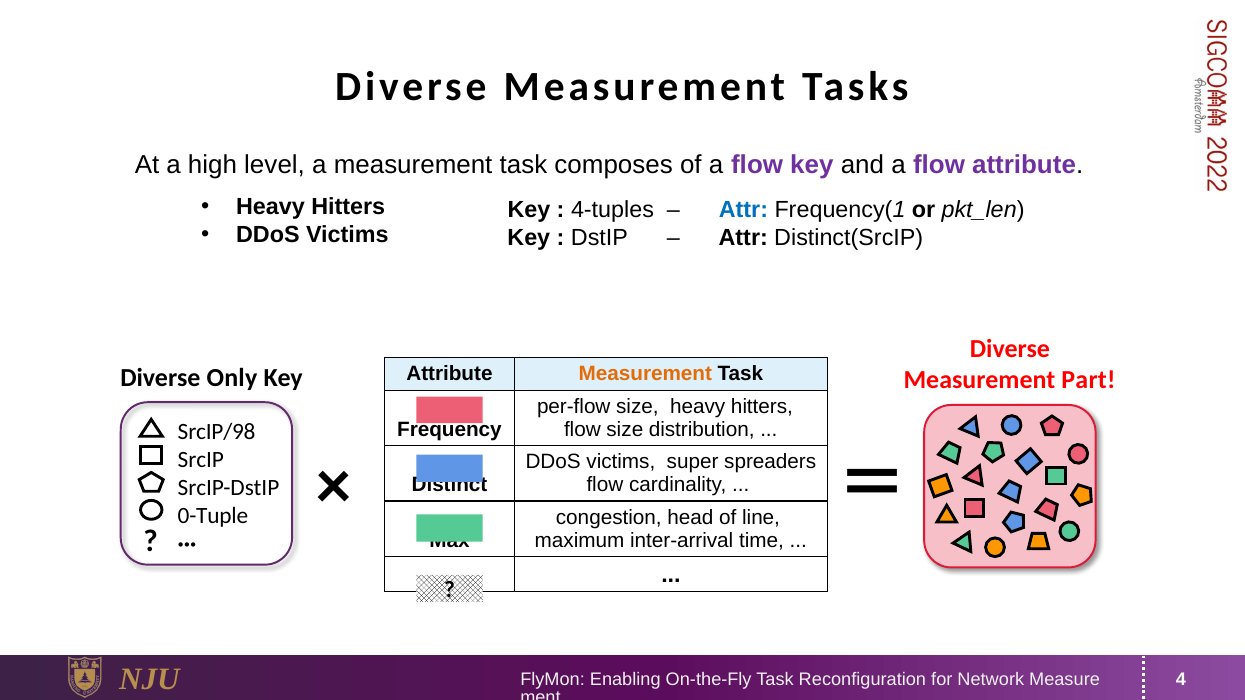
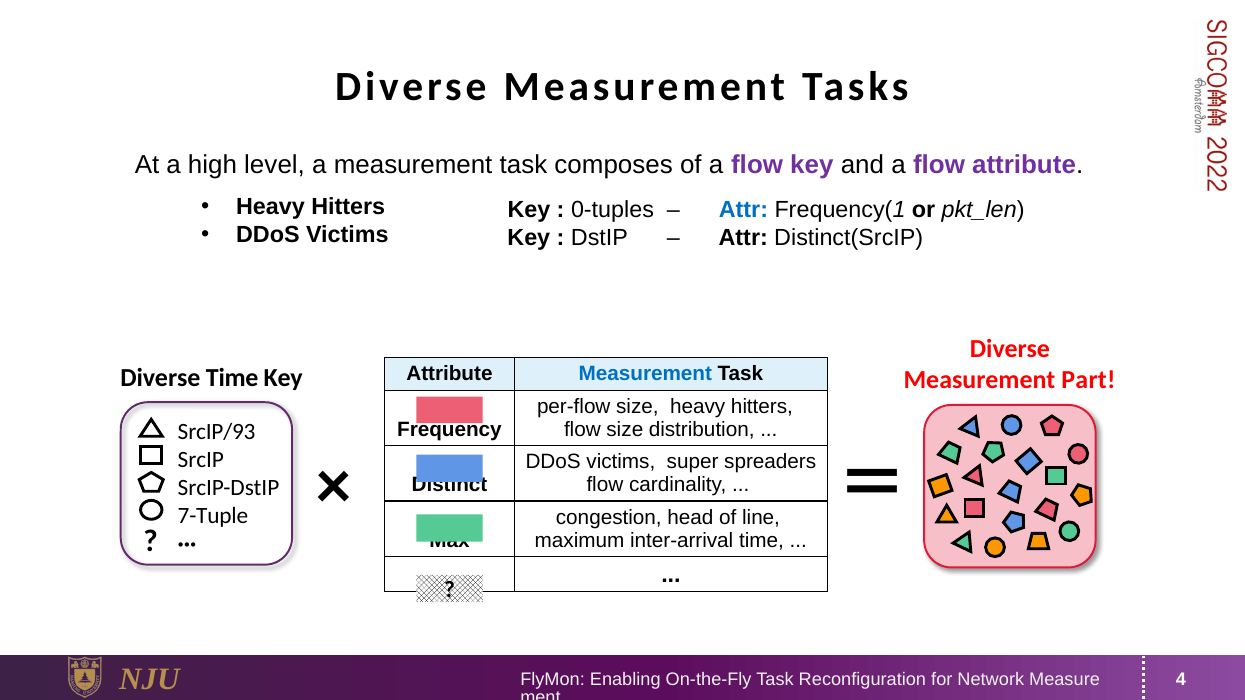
4-tuples: 4-tuples -> 0-tuples (612, 210)
Measurement colour: orange -> blue (645, 374)
Diverse Only: Only -> Time (232, 378)
SrcIP/98: SrcIP/98 -> SrcIP/93 (217, 432)
0-Tuple: 0-Tuple -> 7-Tuple (213, 516)
